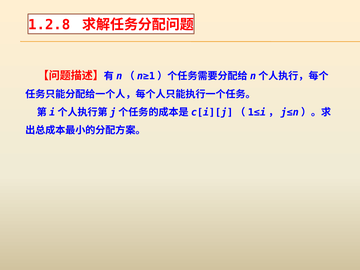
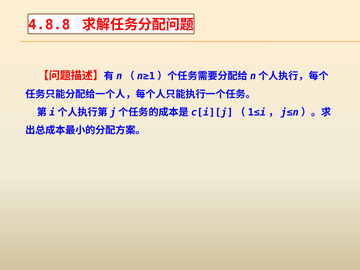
1.2.8: 1.2.8 -> 4.8.8 (49, 25)
